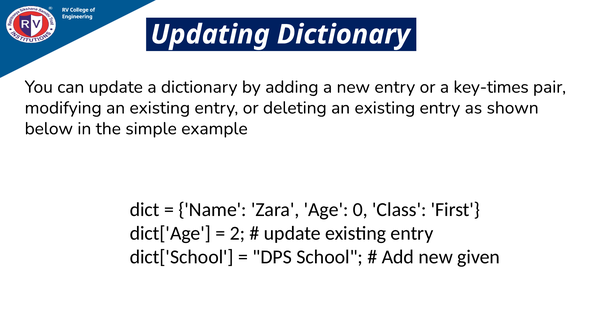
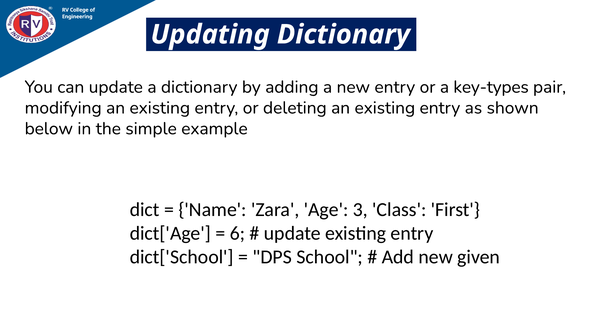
key-times: key-times -> key-types (491, 87)
0: 0 -> 3 (360, 210)
2: 2 -> 6 (237, 233)
